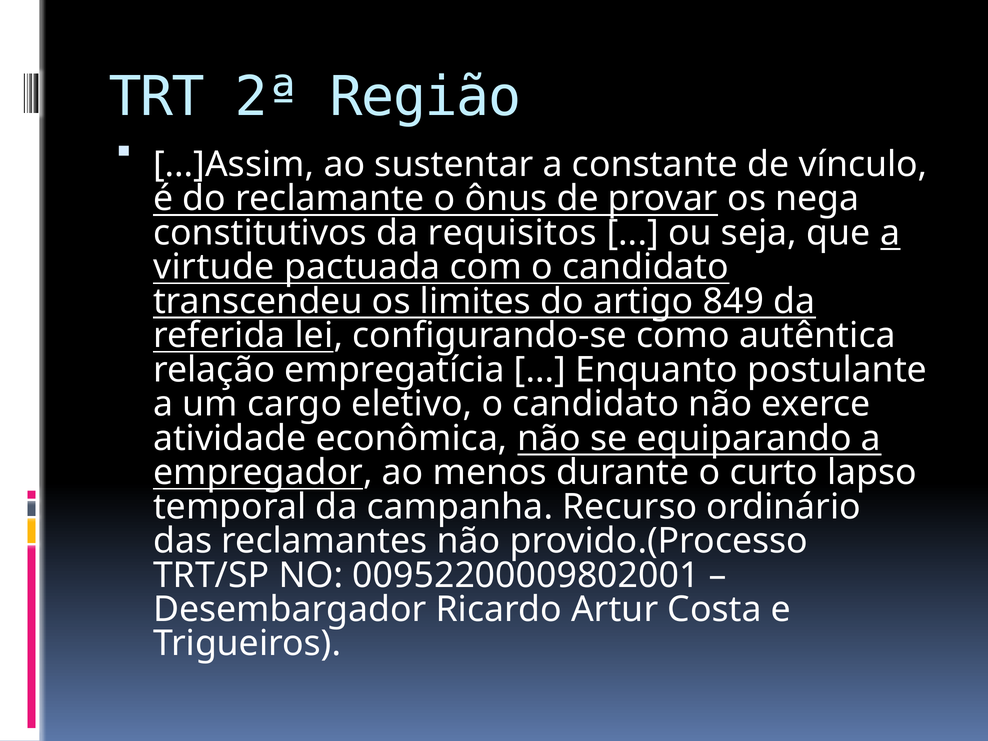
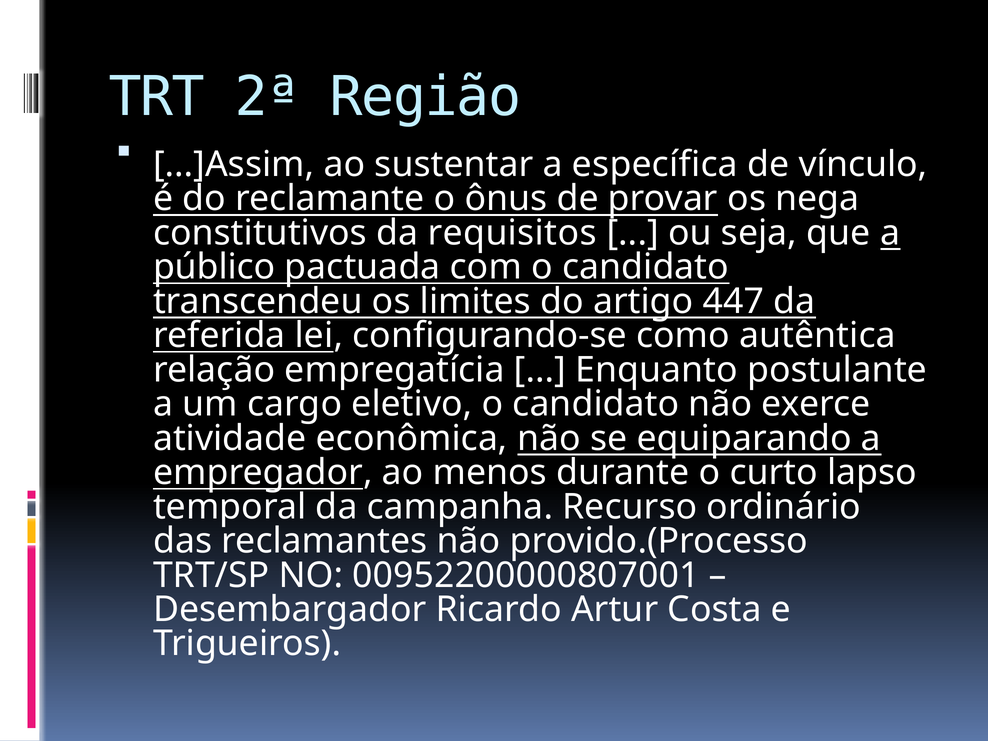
constante: constante -> específica (655, 164)
virtude: virtude -> público (214, 267)
849: 849 -> 447 (733, 301)
00952200009802001: 00952200009802001 -> 00952200000807001 (526, 575)
